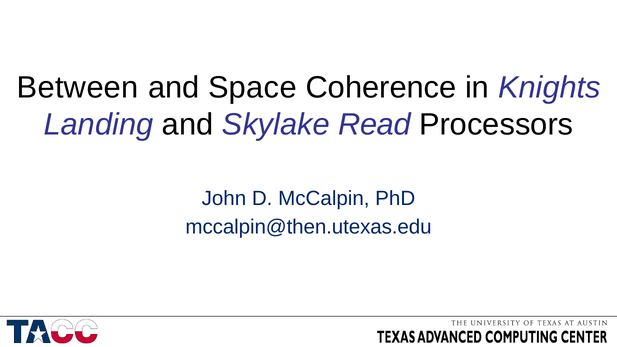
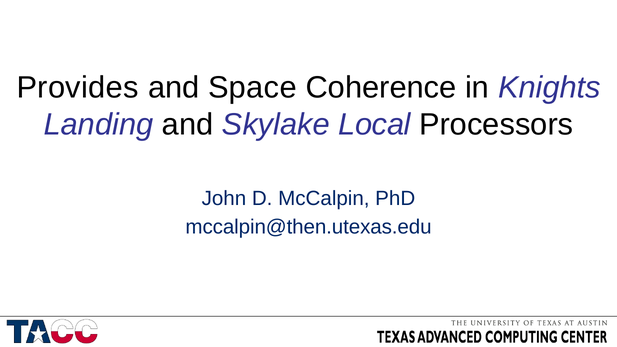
Between: Between -> Provides (78, 88)
Read: Read -> Local (375, 125)
